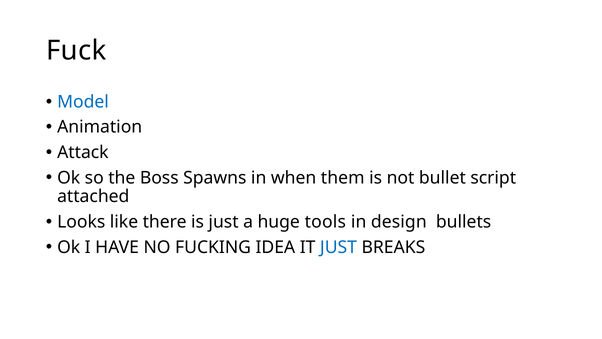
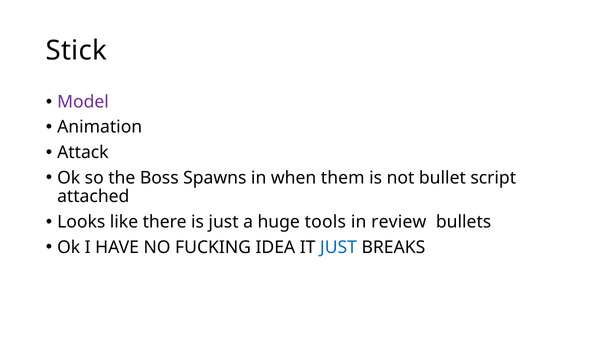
Fuck: Fuck -> Stick (76, 51)
Model colour: blue -> purple (83, 102)
design: design -> review (399, 222)
